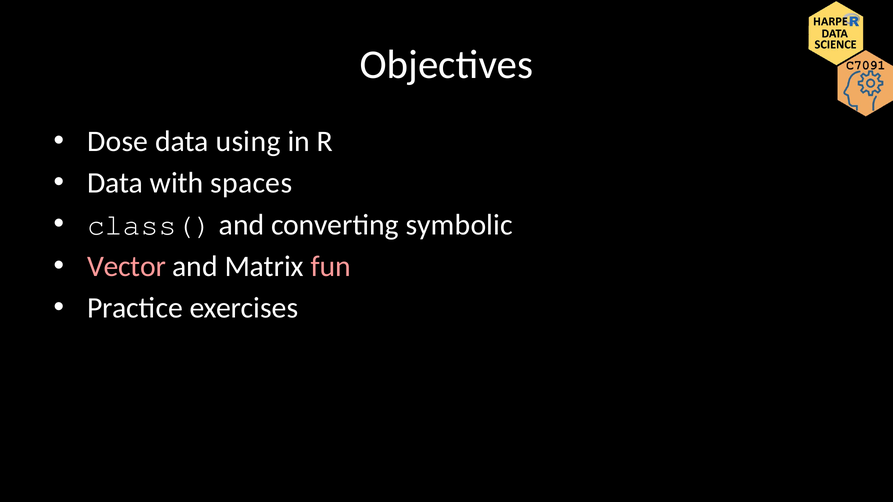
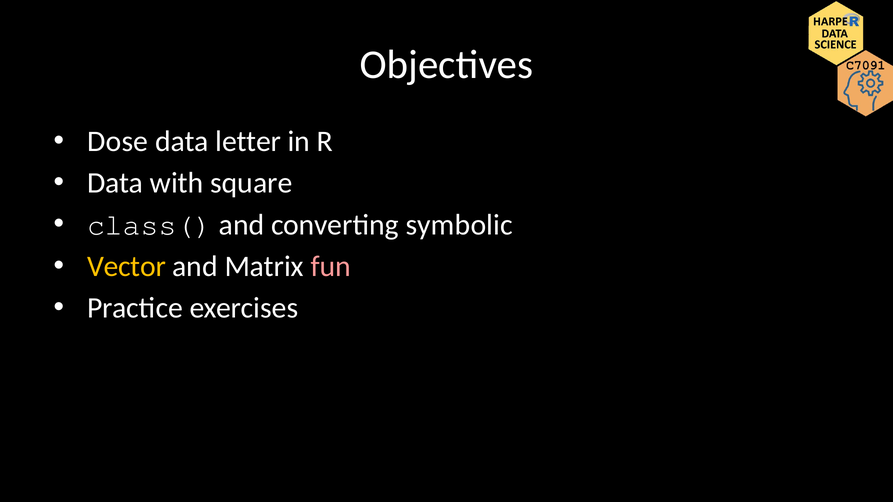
using: using -> letter (248, 142)
spaces: spaces -> square (251, 183)
Vector colour: pink -> yellow (126, 267)
